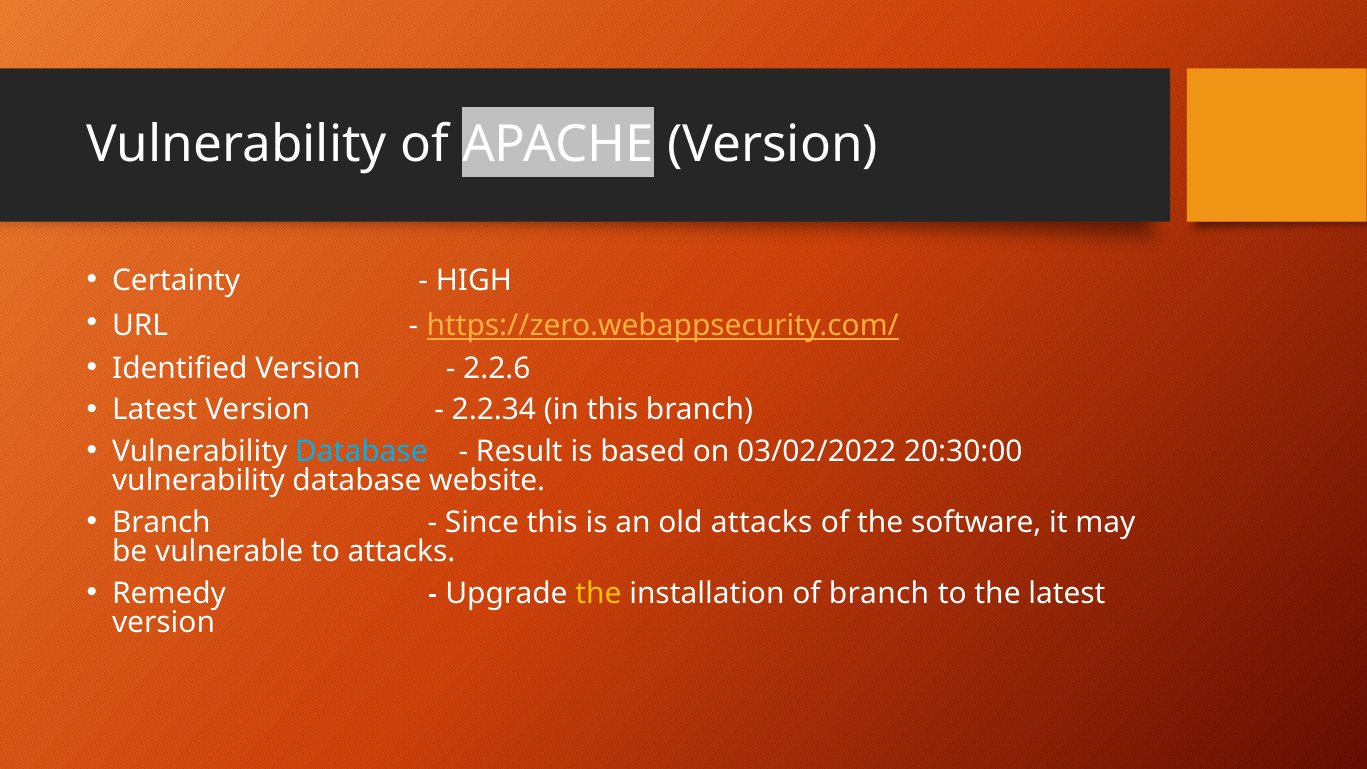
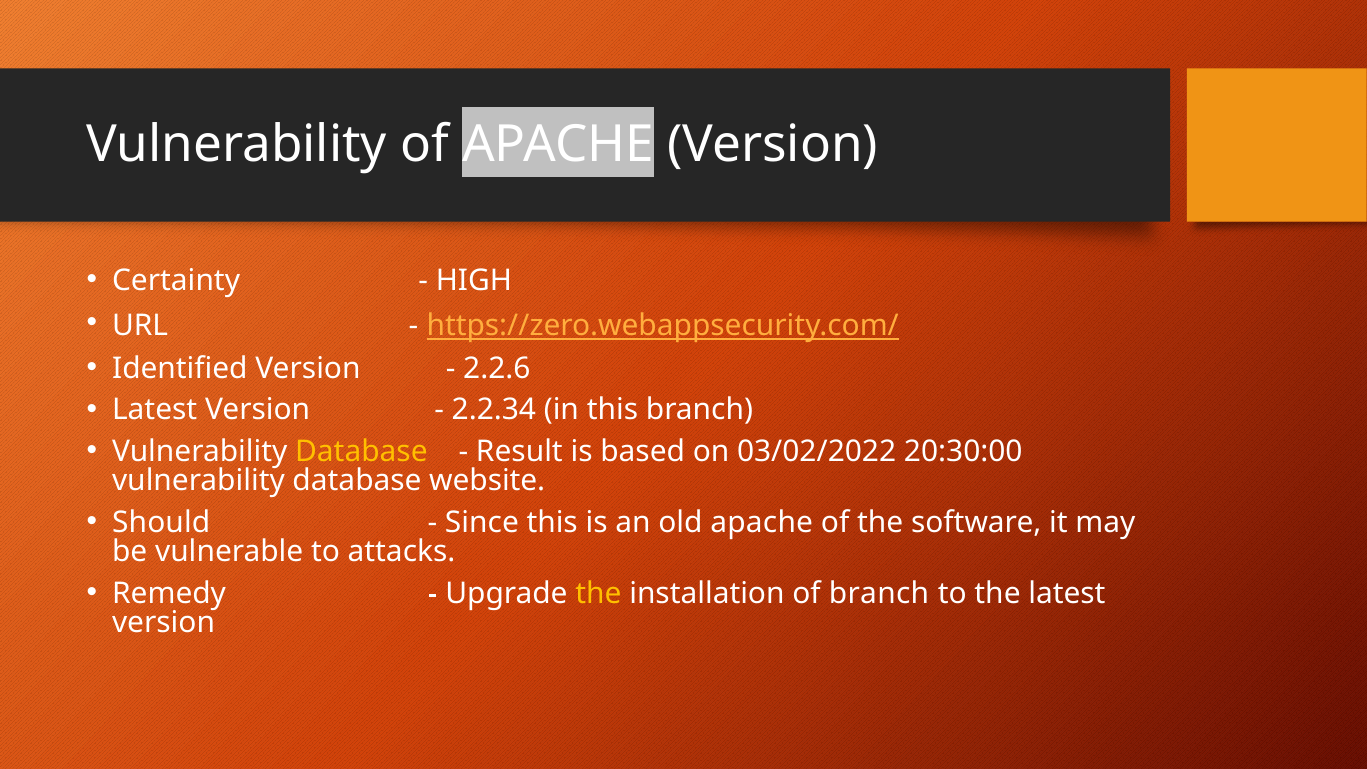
Database colour: light blue -> yellow (361, 452)
Branch: Branch -> Should (161, 523)
old attacks: attacks -> apache (762, 523)
